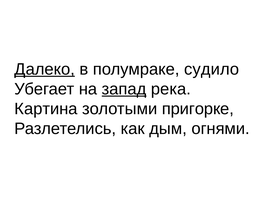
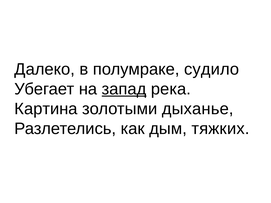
Далеко underline: present -> none (45, 69)
пригорке: пригорке -> дыханье (198, 109)
огнями: огнями -> тяжких (220, 129)
